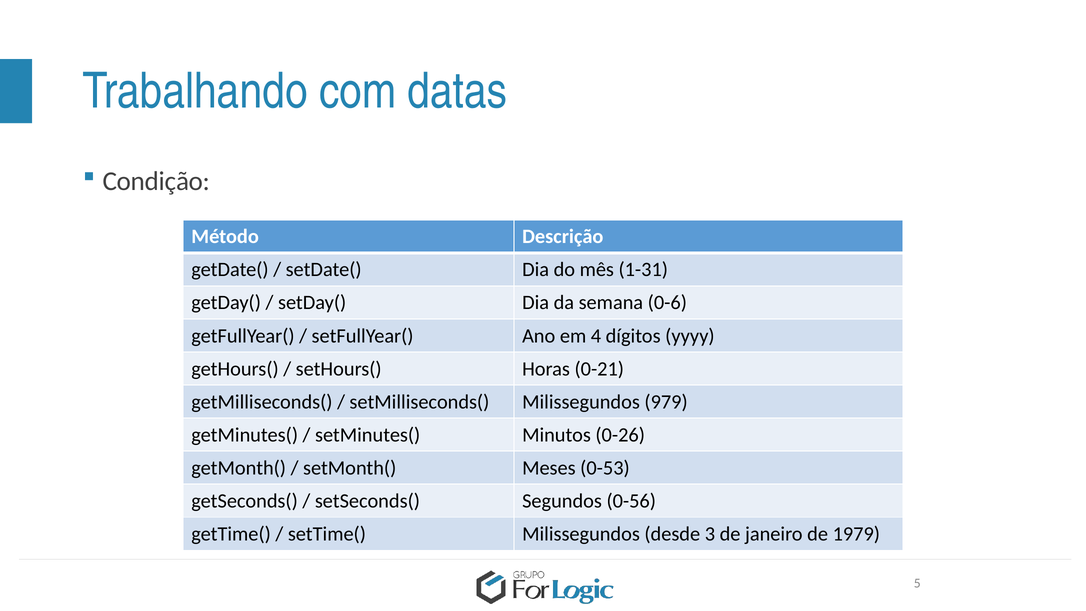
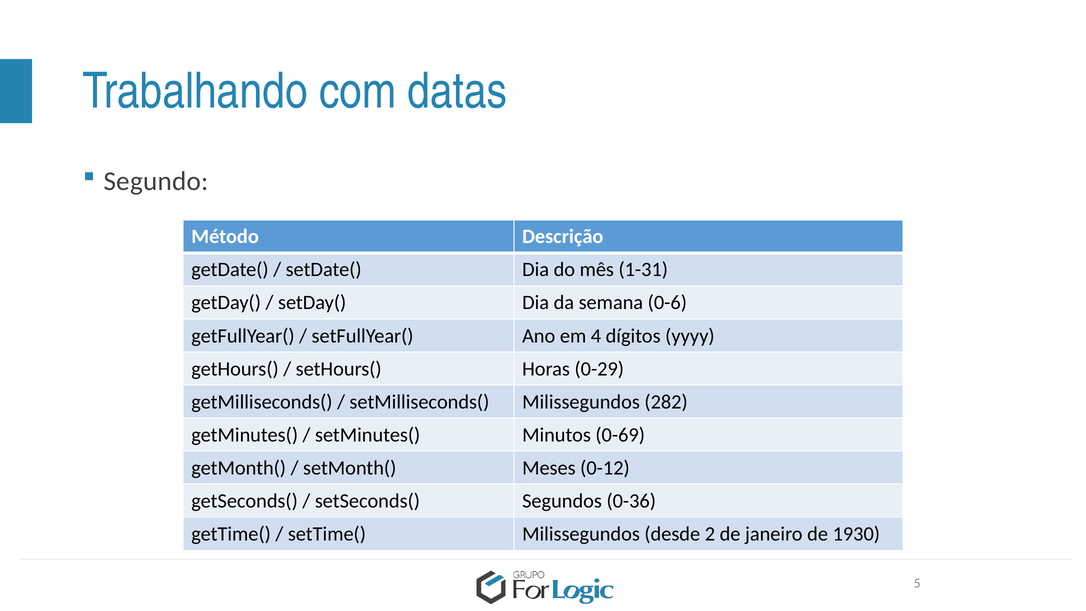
Condição: Condição -> Segundo (156, 181)
0-21: 0-21 -> 0-29 (599, 369)
979: 979 -> 282 (666, 402)
0-26: 0-26 -> 0-69 (620, 435)
0-53: 0-53 -> 0-12 (605, 468)
0-56: 0-56 -> 0-36 (631, 501)
3: 3 -> 2 (710, 534)
1979: 1979 -> 1930 (856, 534)
